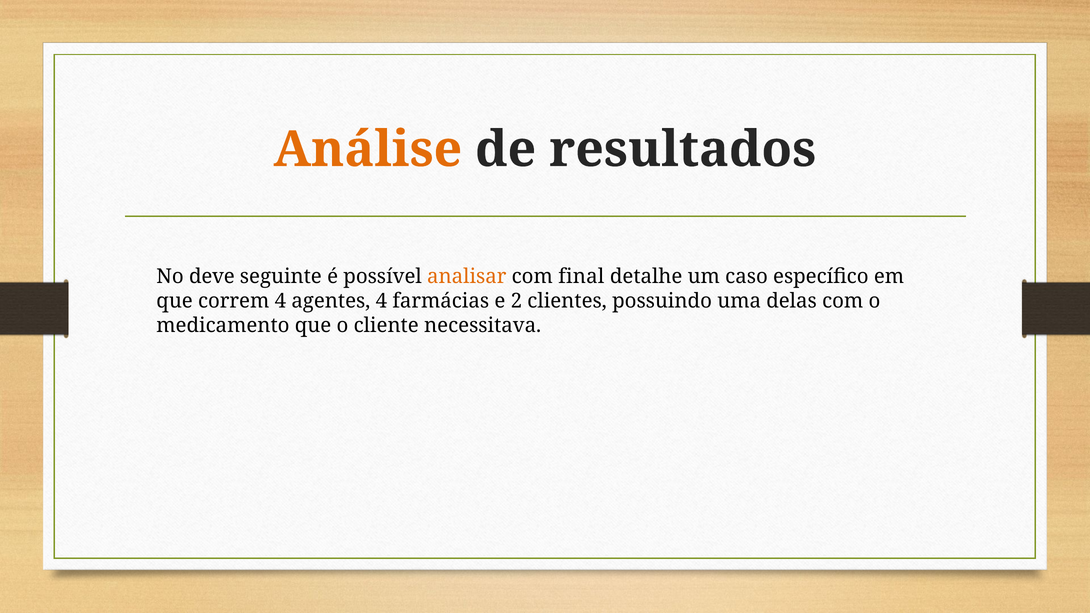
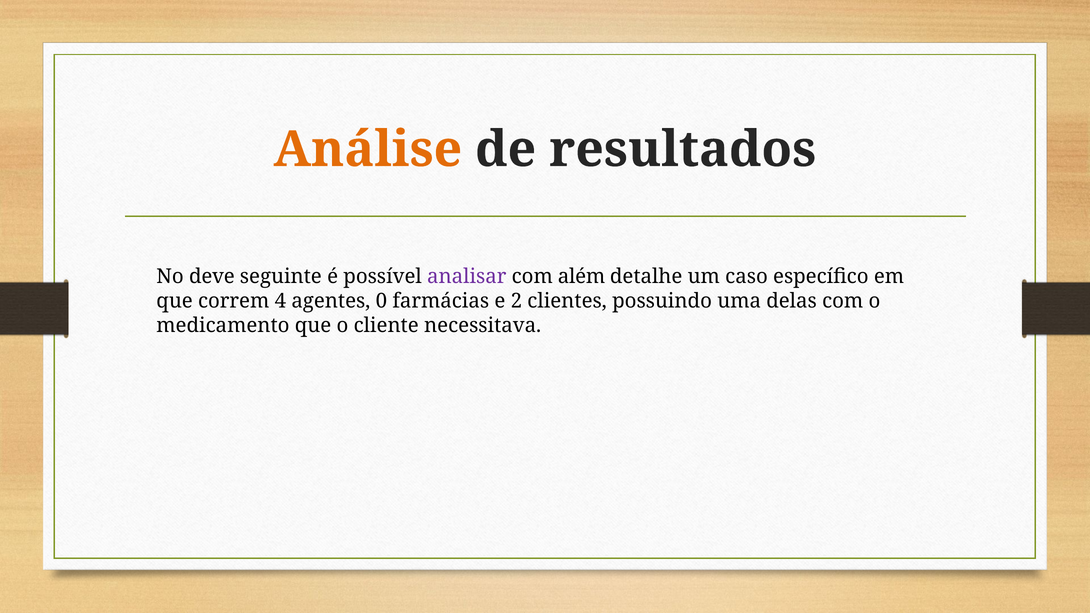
analisar colour: orange -> purple (467, 276)
final: final -> além (581, 276)
agentes 4: 4 -> 0 (381, 301)
